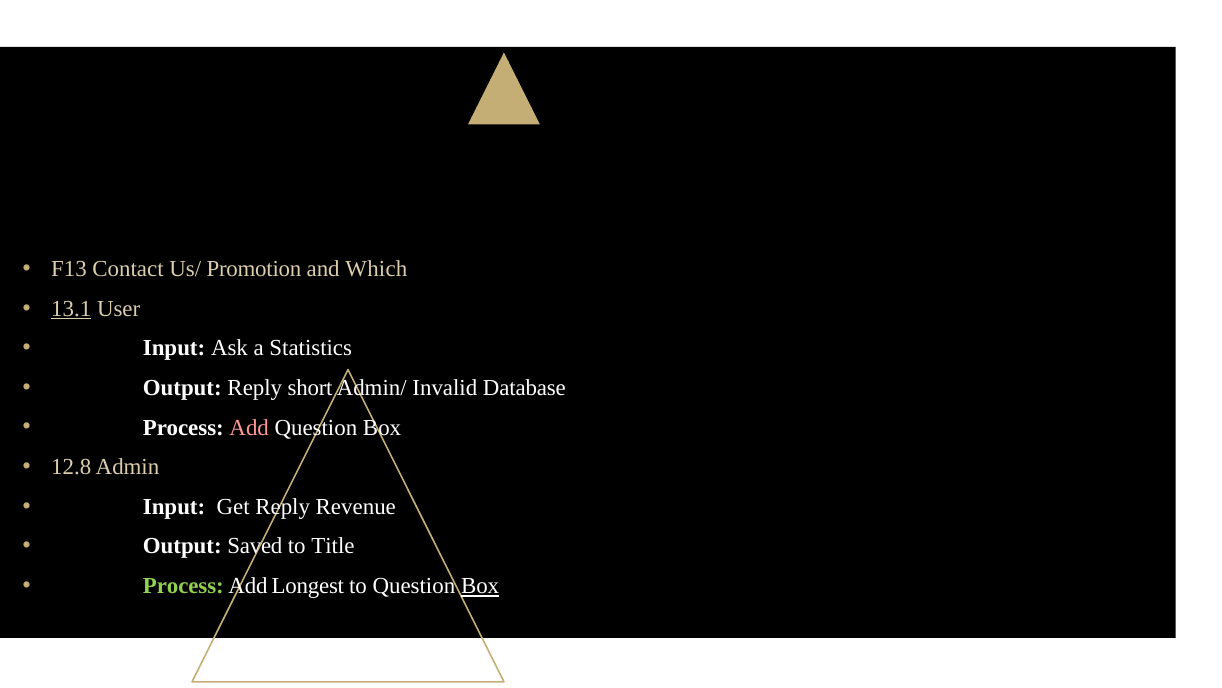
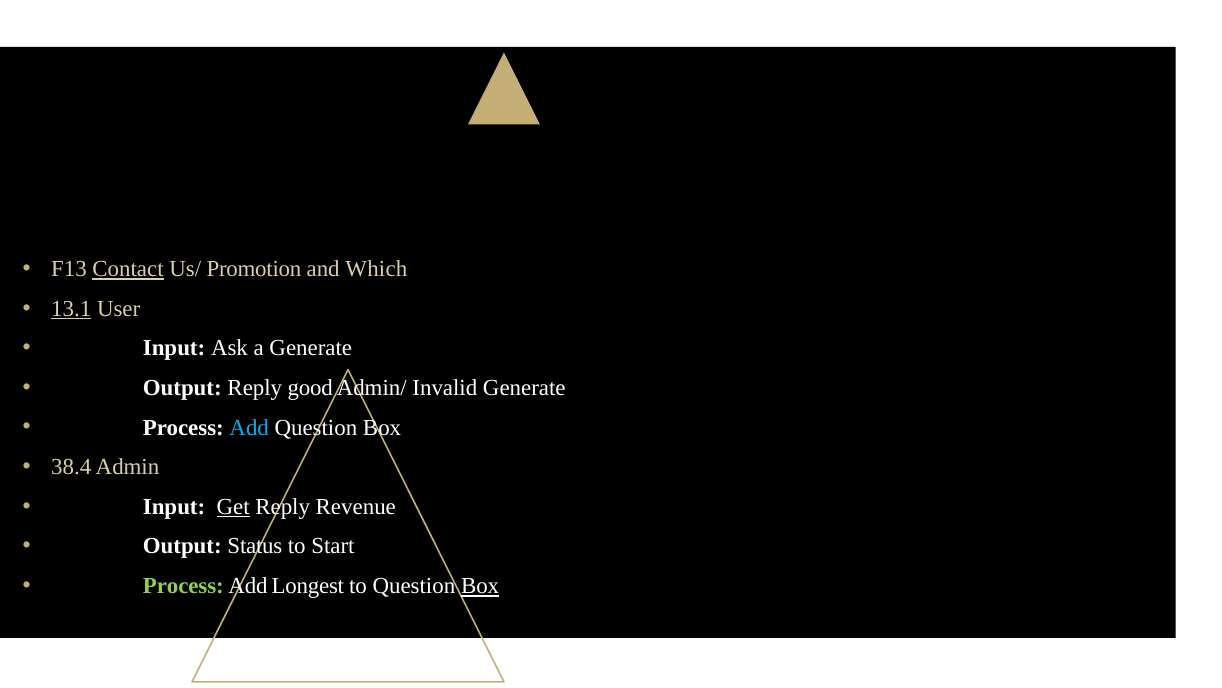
Contact underline: none -> present (128, 269)
a Statistics: Statistics -> Generate (311, 348)
short: short -> good (310, 388)
Invalid Database: Database -> Generate (524, 388)
Add colour: pink -> light blue (249, 427)
12.8: 12.8 -> 38.4 (71, 467)
Get underline: none -> present (233, 506)
Saved: Saved -> Status (255, 546)
Title: Title -> Start (333, 546)
